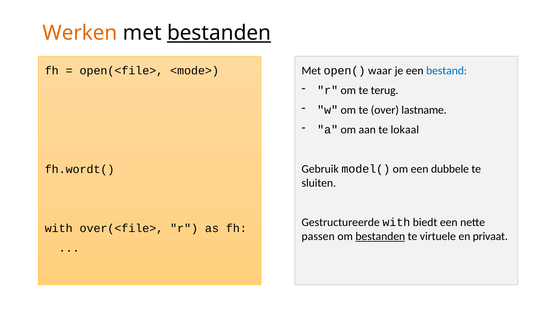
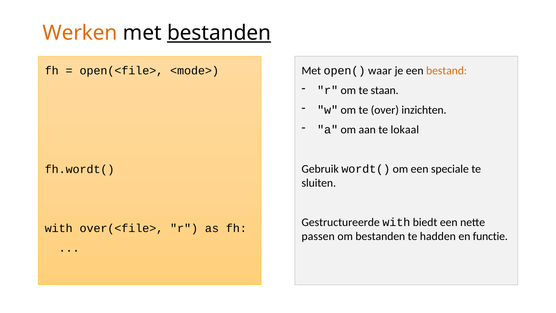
bestand colour: blue -> orange (447, 70)
terug: terug -> staan (385, 90)
lastname: lastname -> inzichten (424, 110)
model(: model( -> wordt( (366, 169)
dubbele: dubbele -> speciale (450, 169)
bestanden underline: present -> none (380, 236)
virtuele: virtuele -> hadden (438, 236)
privaat: privaat -> functie (490, 236)
